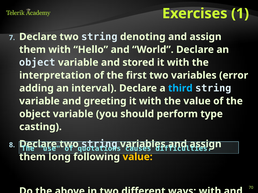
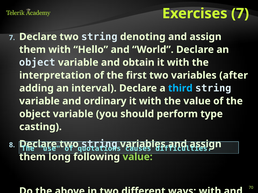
Exercises 1: 1 -> 7 (240, 14)
stored: stored -> obtain (138, 63)
error: error -> after (234, 76)
greeting: greeting -> ordinary (105, 101)
value colour: yellow -> light green (138, 157)
